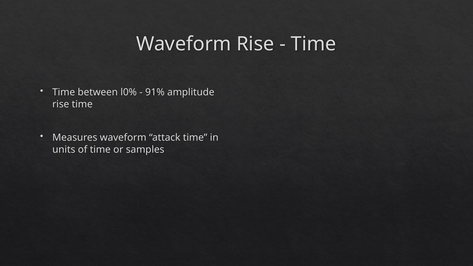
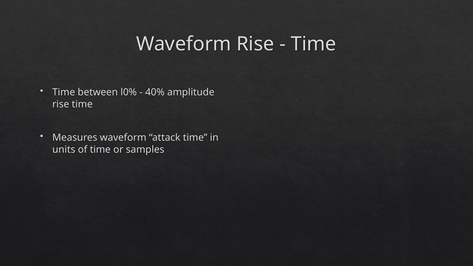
91%: 91% -> 40% (155, 92)
